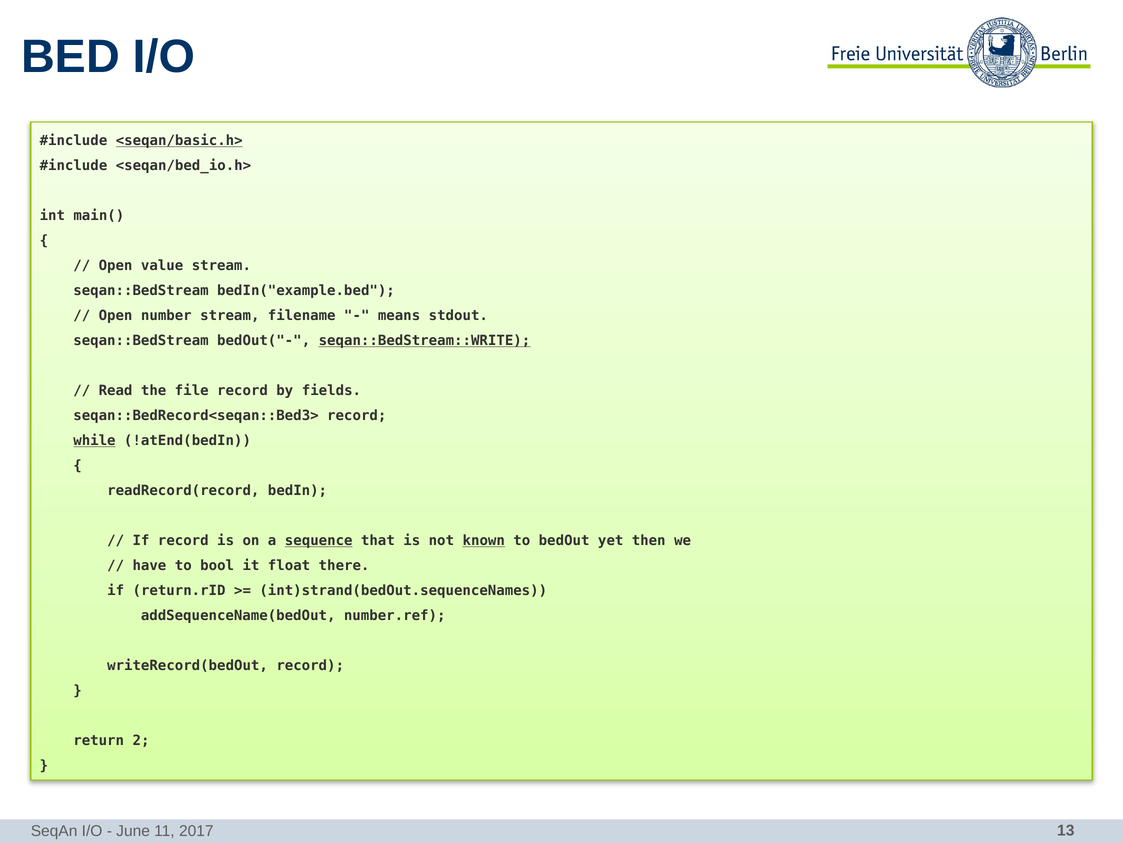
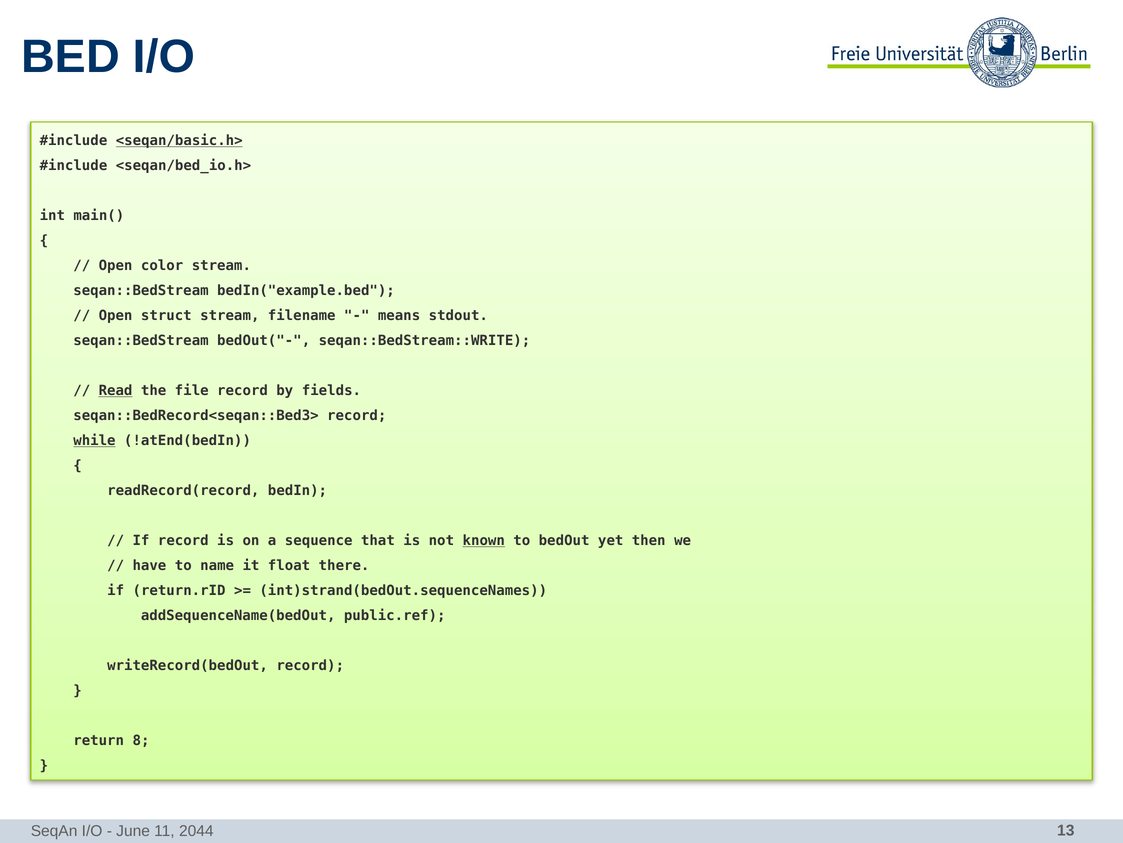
value: value -> color (162, 265)
number: number -> struct (166, 315)
seqan::BedStream::WRITE underline: present -> none (424, 340)
Read underline: none -> present (116, 390)
sequence underline: present -> none (319, 540)
bool: bool -> name (217, 565)
number.ref: number.ref -> public.ref (395, 615)
2: 2 -> 8 (141, 740)
2017: 2017 -> 2044 (196, 830)
